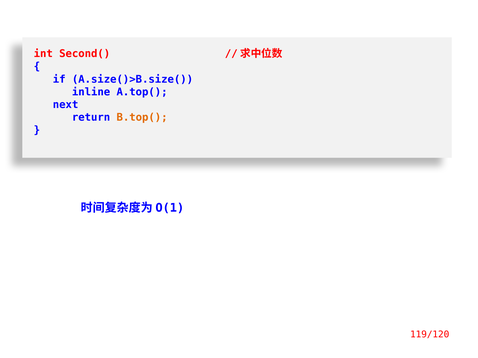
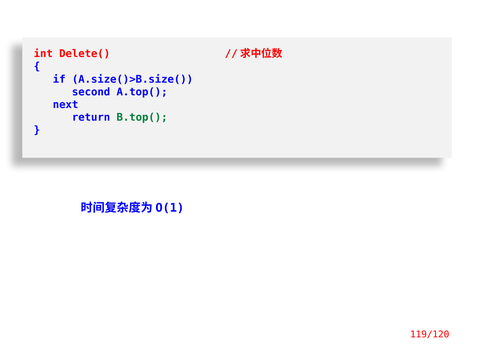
Second(: Second( -> Delete( (85, 54)
inline: inline -> second (91, 92)
B.top( colour: orange -> green (142, 118)
